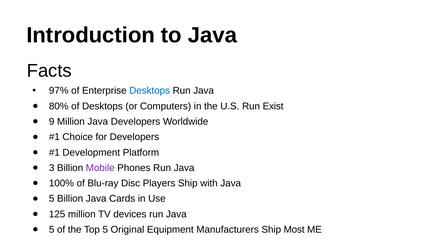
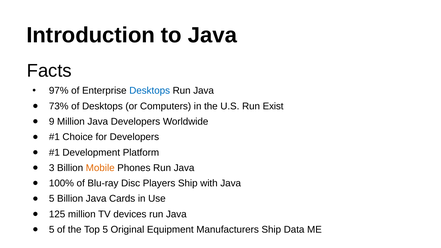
80%: 80% -> 73% (59, 106)
Mobile colour: purple -> orange (100, 168)
Most: Most -> Data (294, 230)
